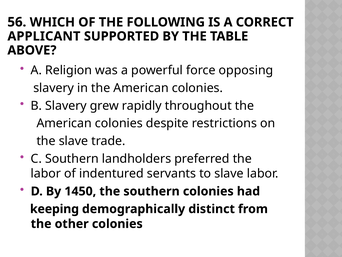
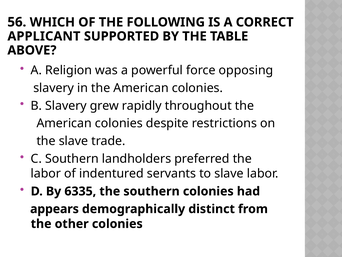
1450: 1450 -> 6335 (80, 191)
keeping: keeping -> appears (54, 209)
